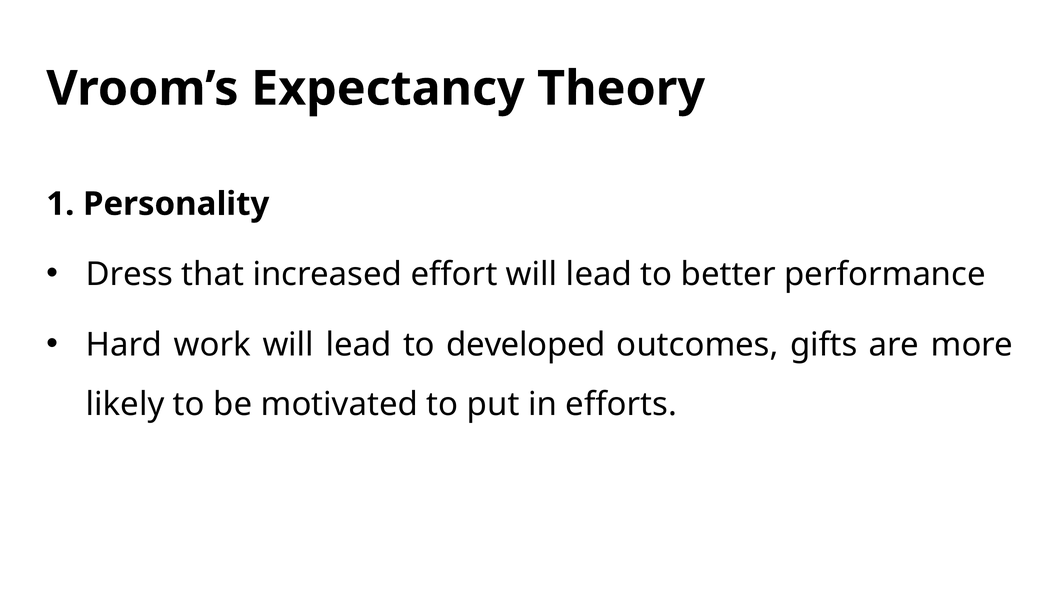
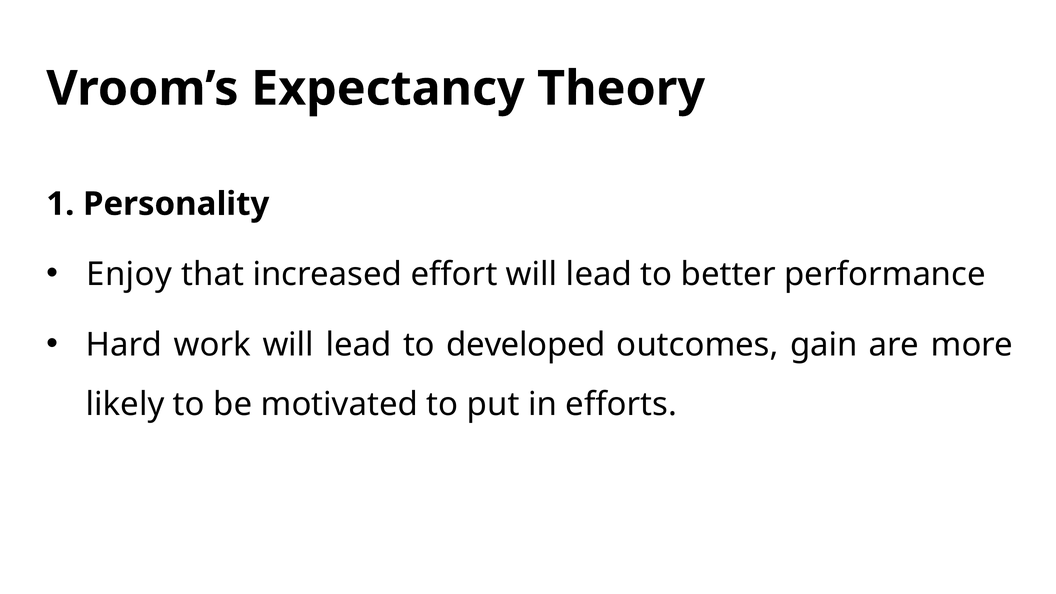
Dress: Dress -> Enjoy (129, 274)
gifts: gifts -> gain (824, 345)
